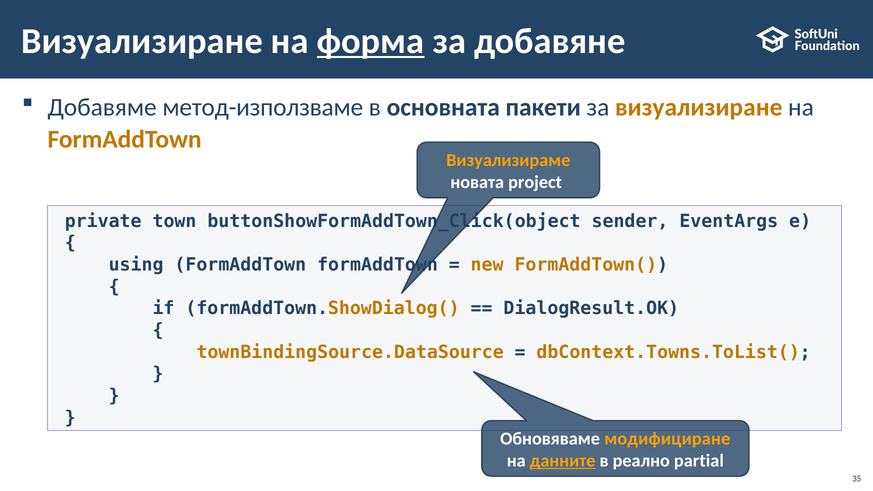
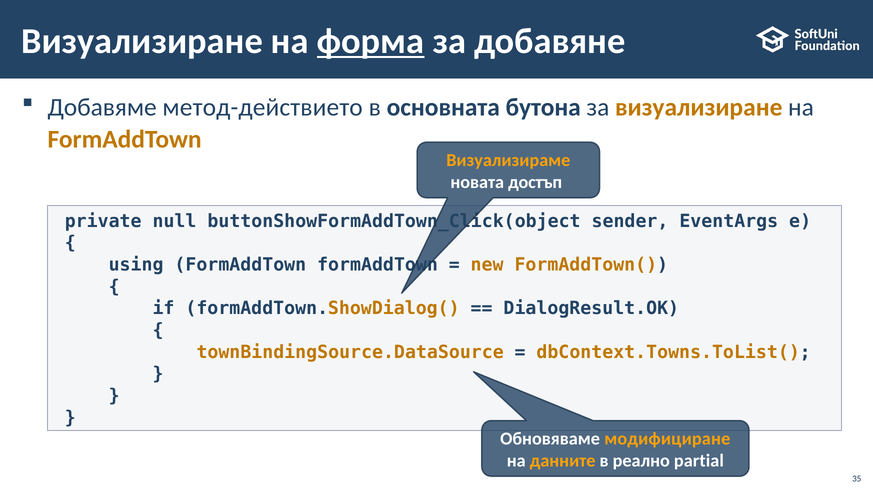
метод-използваме: метод-използваме -> метод-действието (263, 108)
пакети: пакети -> бутона (543, 108)
project: project -> достъп (535, 182)
town: town -> null (174, 221)
данните underline: present -> none (563, 461)
